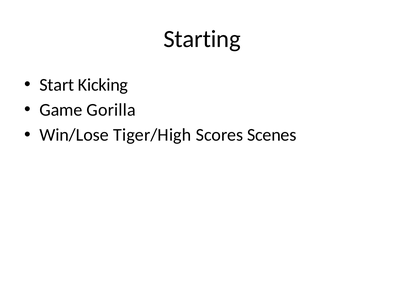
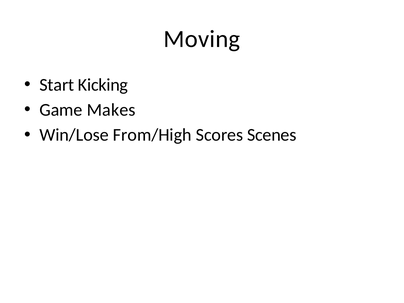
Starting: Starting -> Moving (202, 39)
Gorilla: Gorilla -> Makes (111, 110)
Tiger/High: Tiger/High -> From/High (152, 135)
